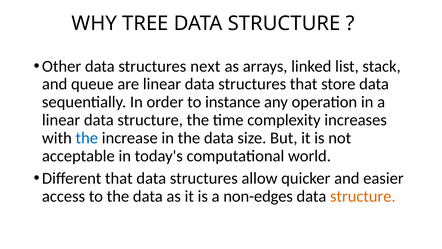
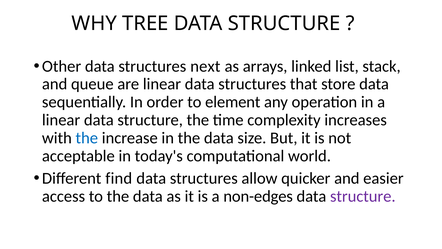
instance: instance -> element (233, 102)
Different that: that -> find (119, 178)
structure colour: orange -> purple (363, 196)
